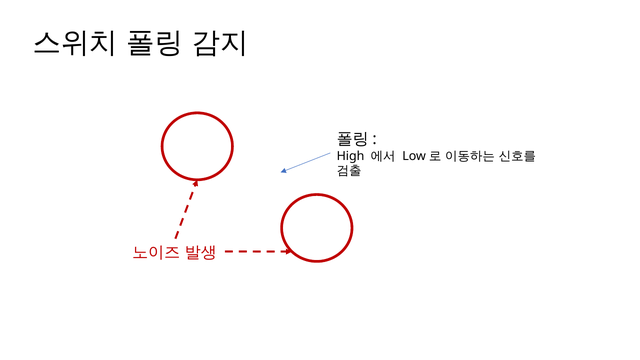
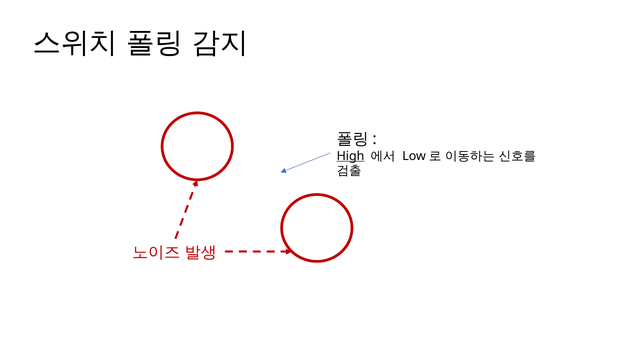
High underline: none -> present (351, 156)
